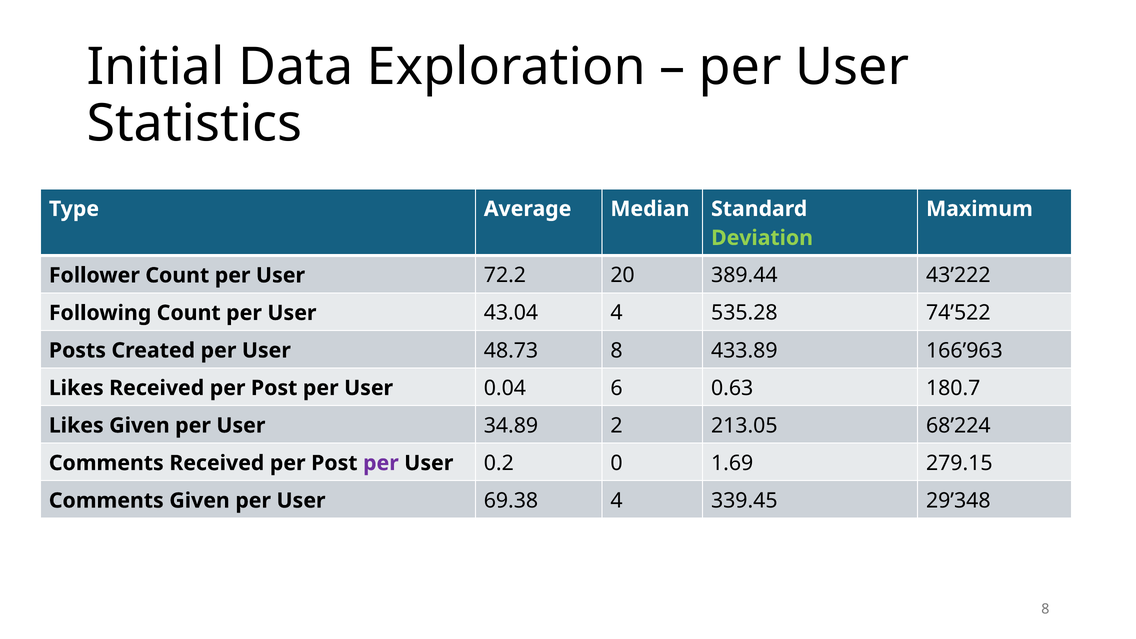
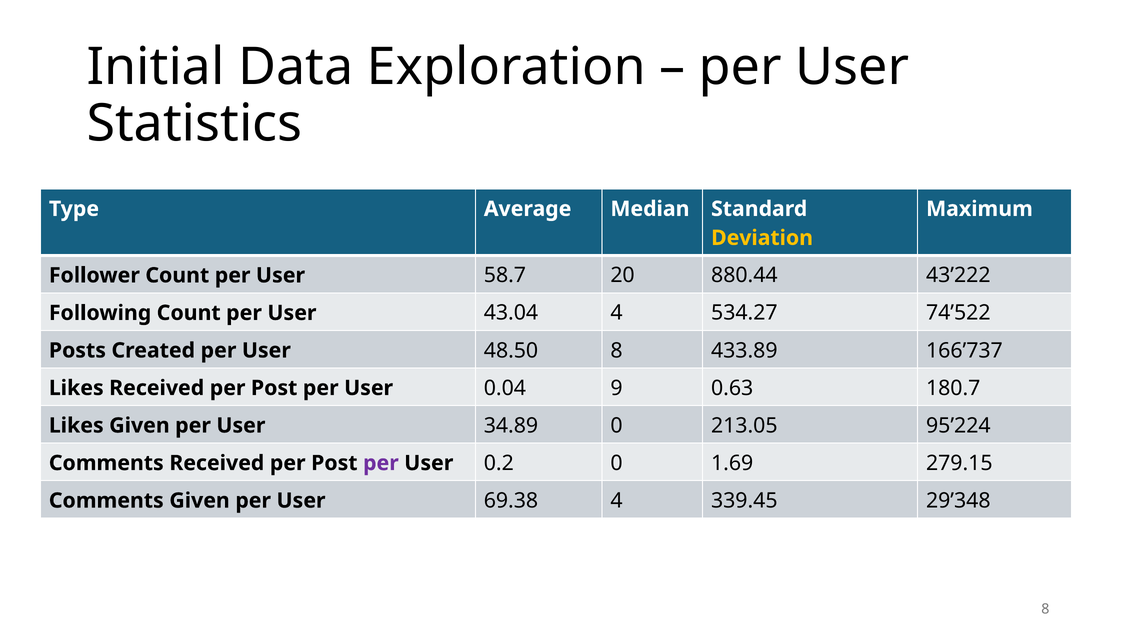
Deviation colour: light green -> yellow (762, 238)
72.2: 72.2 -> 58.7 (505, 275)
389.44: 389.44 -> 880.44 (744, 275)
535.28: 535.28 -> 534.27 (744, 313)
48.73: 48.73 -> 48.50 (511, 350)
166’963: 166’963 -> 166’737 (964, 350)
6: 6 -> 9 (616, 388)
34.89 2: 2 -> 0 (616, 426)
68’224: 68’224 -> 95’224 (958, 426)
